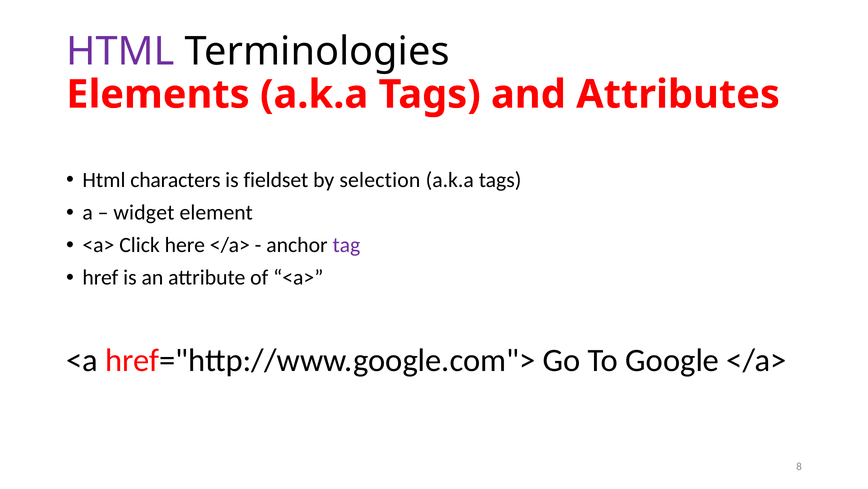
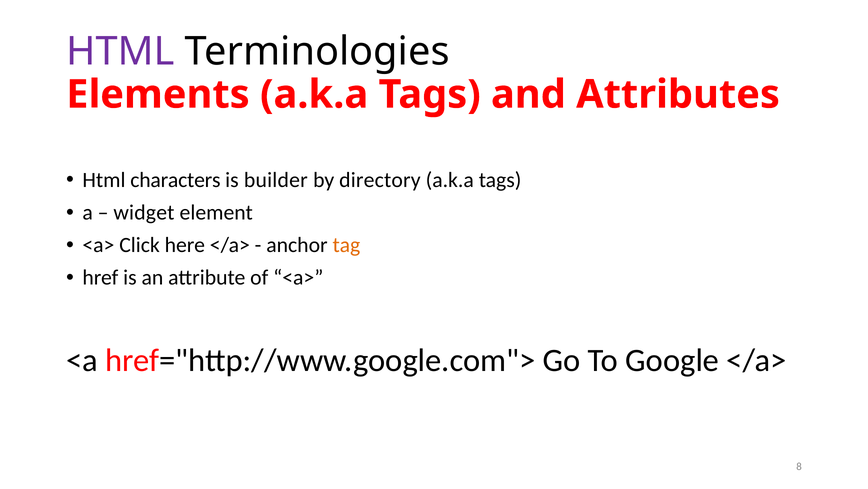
fieldset: fieldset -> builder (276, 180)
selection: selection -> directory (380, 180)
tag colour: purple -> orange (346, 245)
